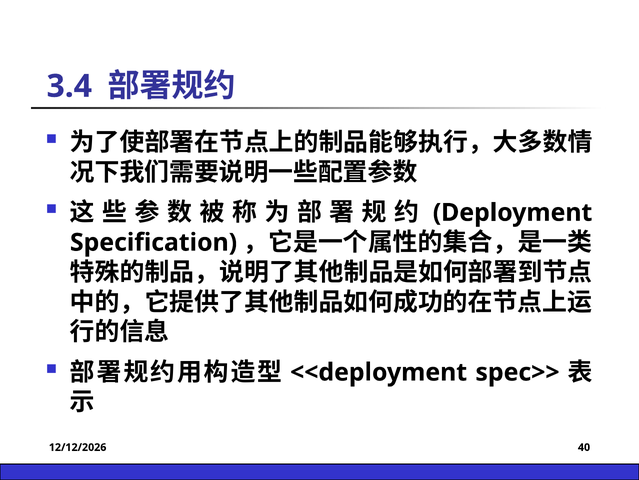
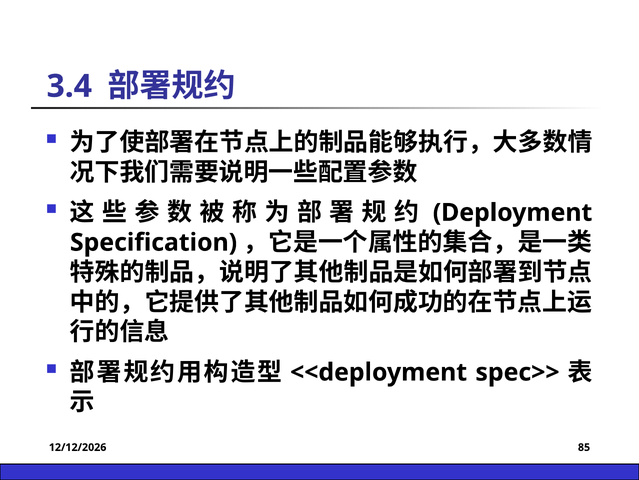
40: 40 -> 85 (584, 447)
